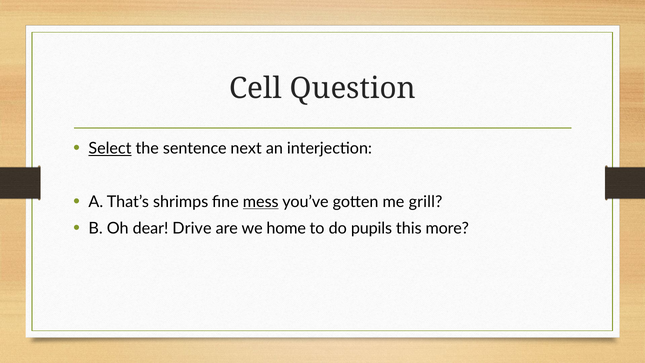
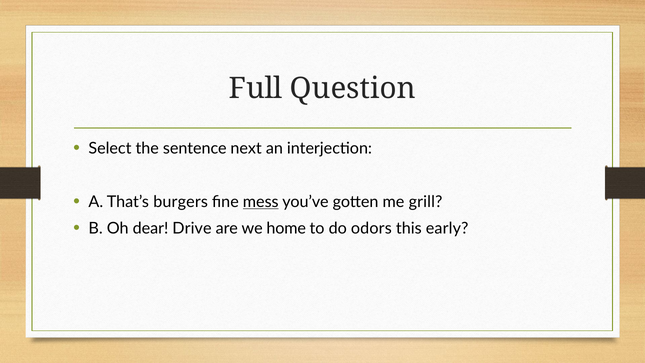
Cell: Cell -> Full (256, 88)
Select underline: present -> none (110, 149)
shrimps: shrimps -> burgers (181, 202)
pupils: pupils -> odors (371, 228)
more: more -> early (447, 228)
